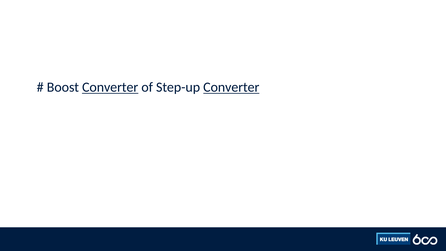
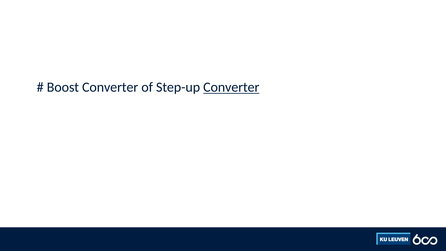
Converter underline: present -> none (110, 87)
